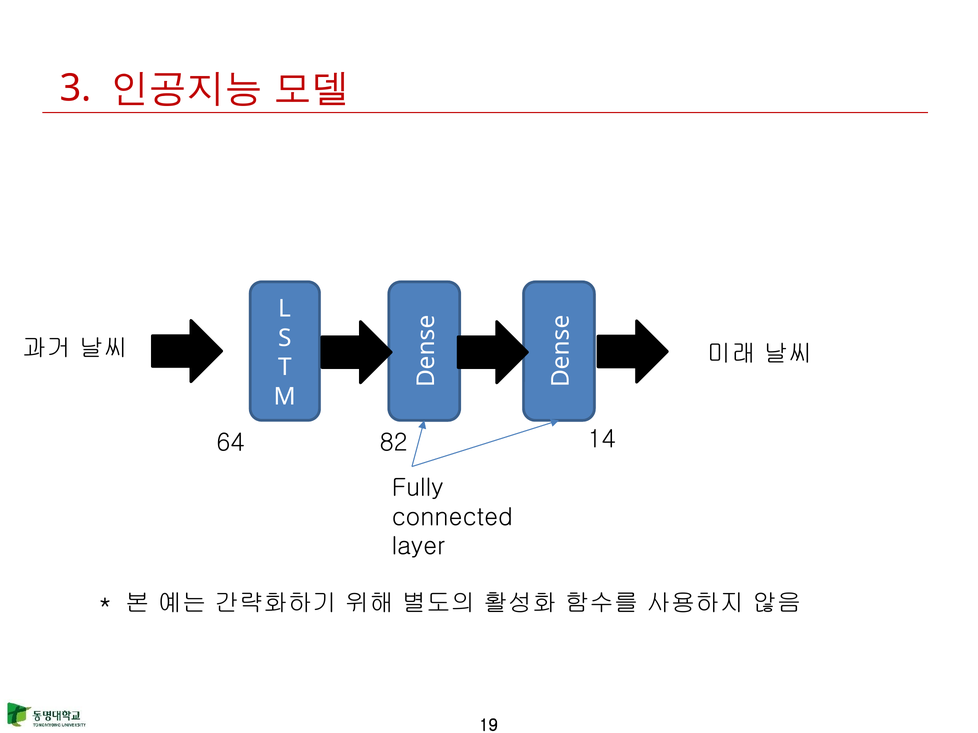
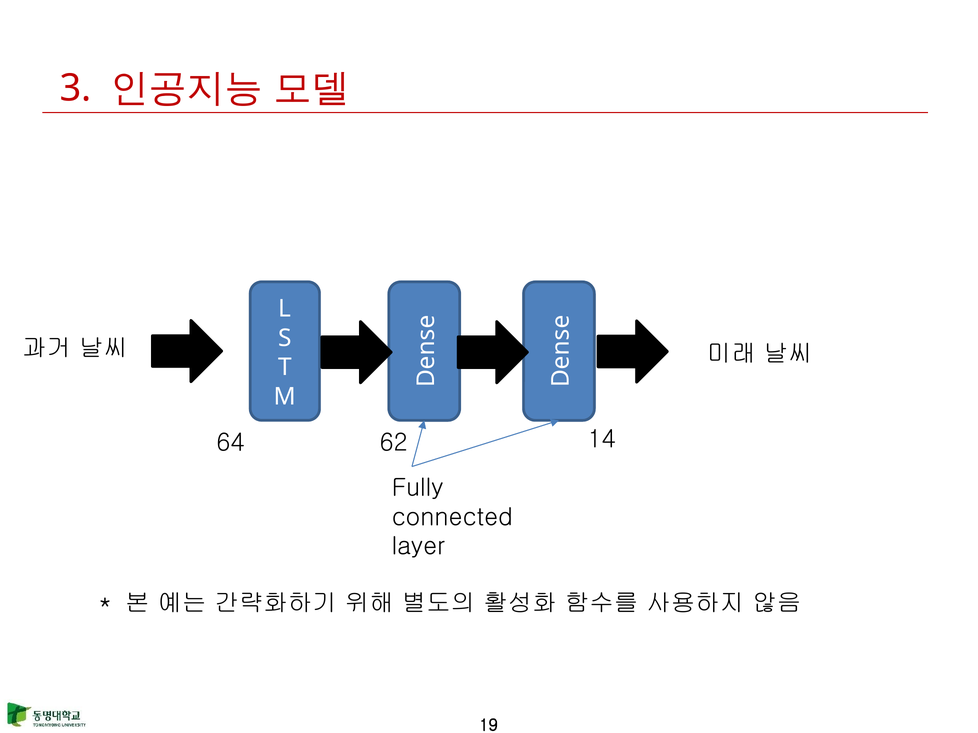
82: 82 -> 62 (394, 443)
